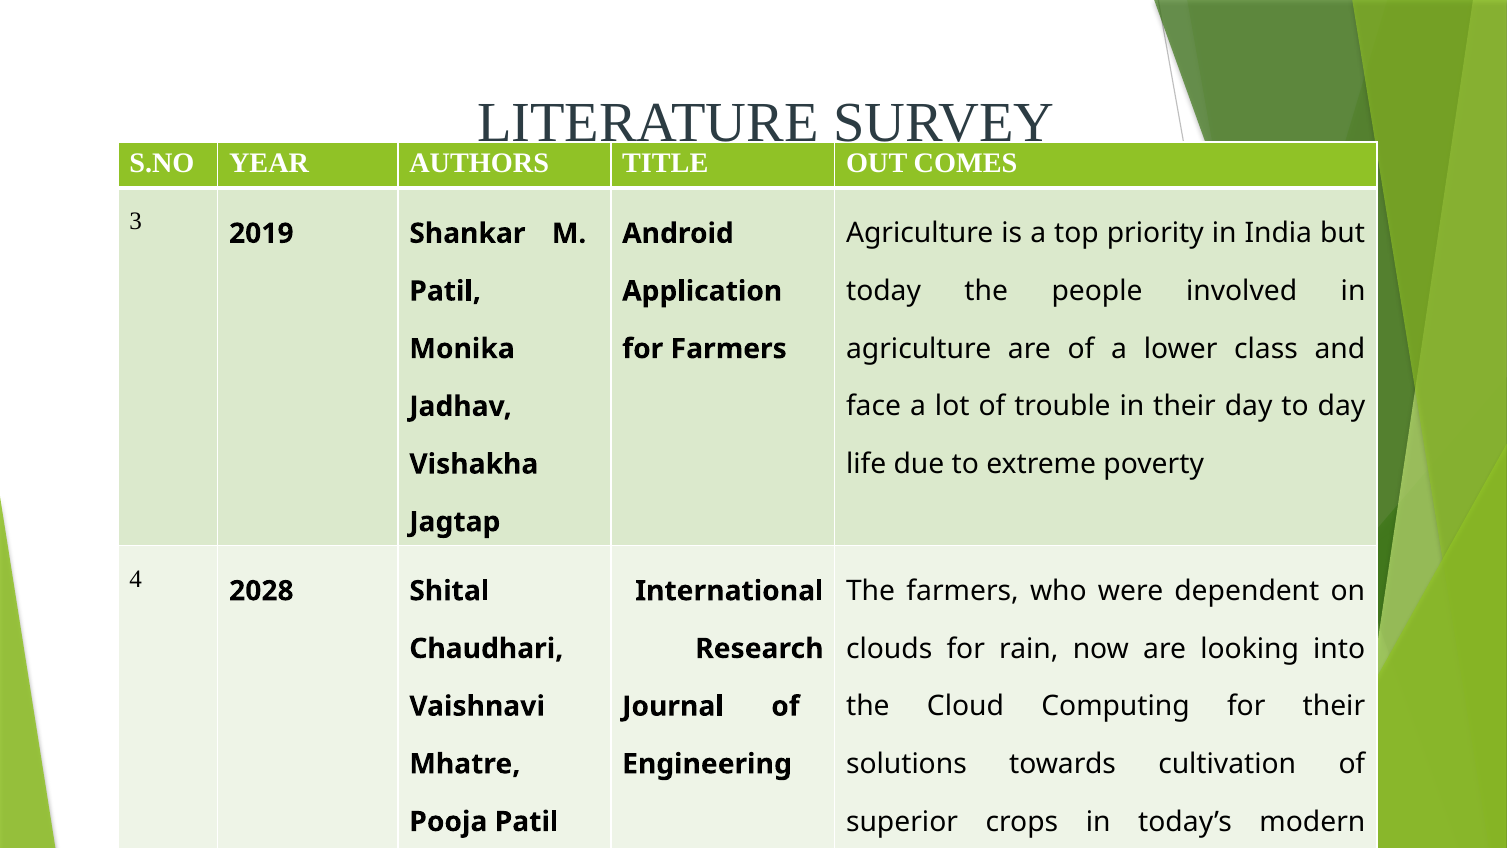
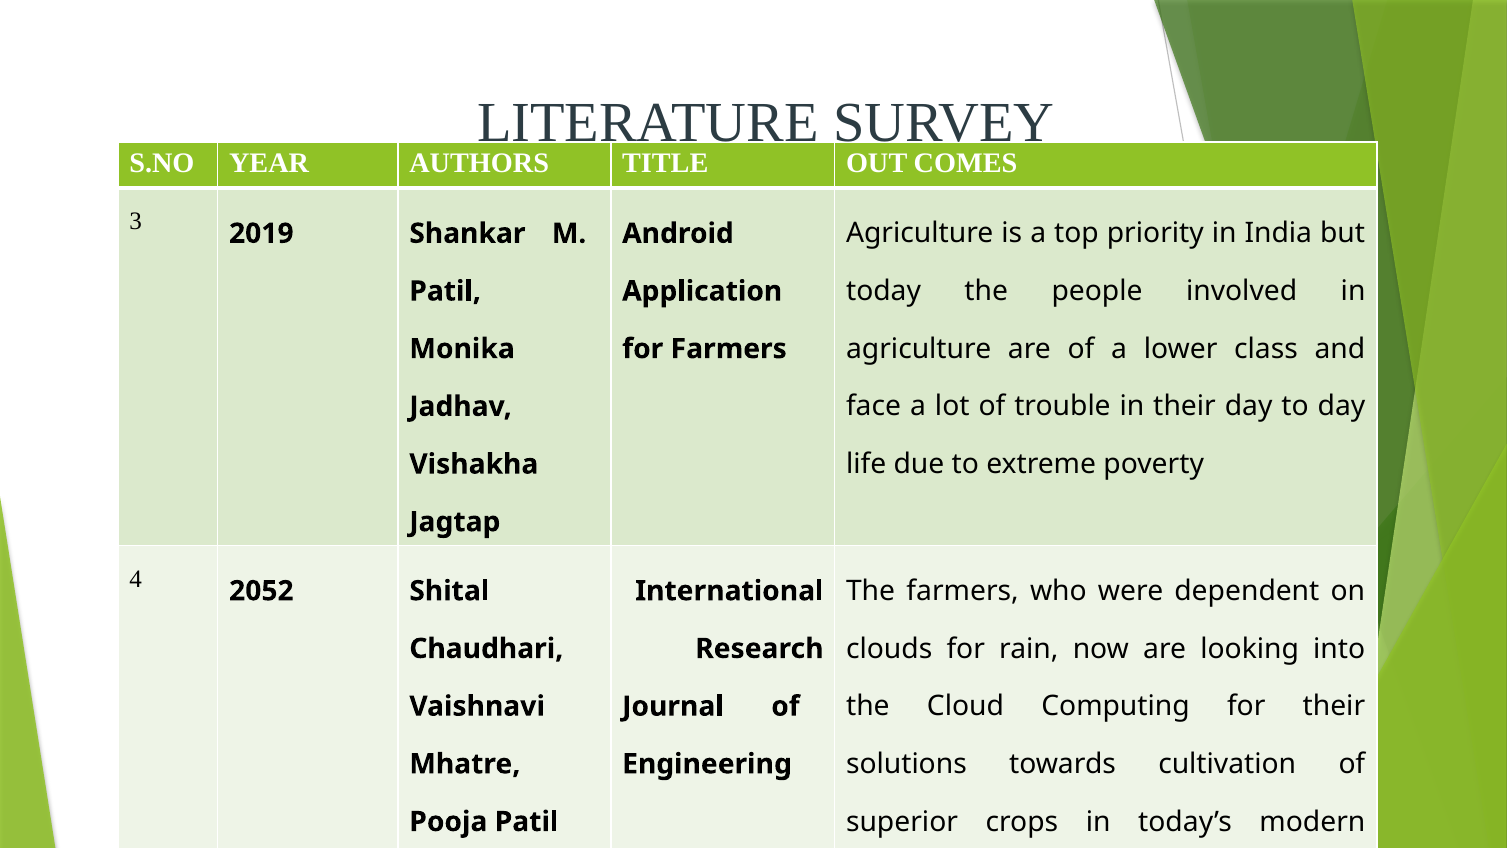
2028: 2028 -> 2052 (261, 591)
